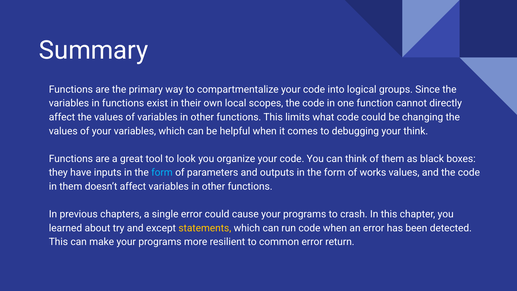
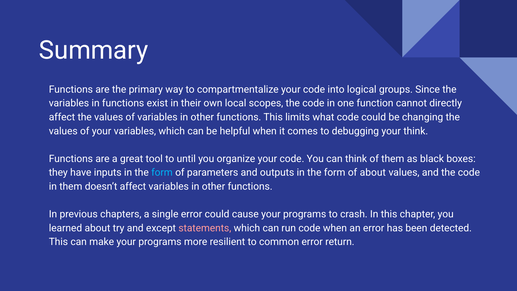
look: look -> until (186, 159)
of works: works -> about (373, 173)
statements colour: yellow -> pink (205, 228)
